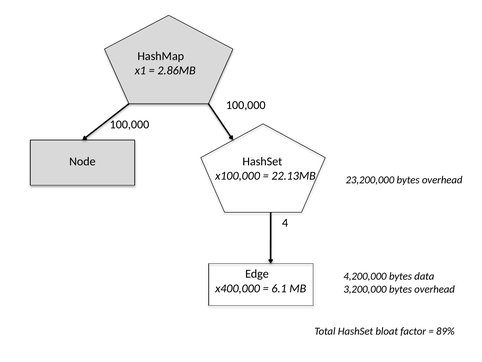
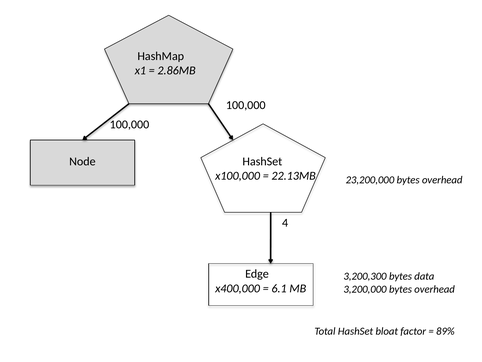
4,200,000: 4,200,000 -> 3,200,300 (365, 276)
